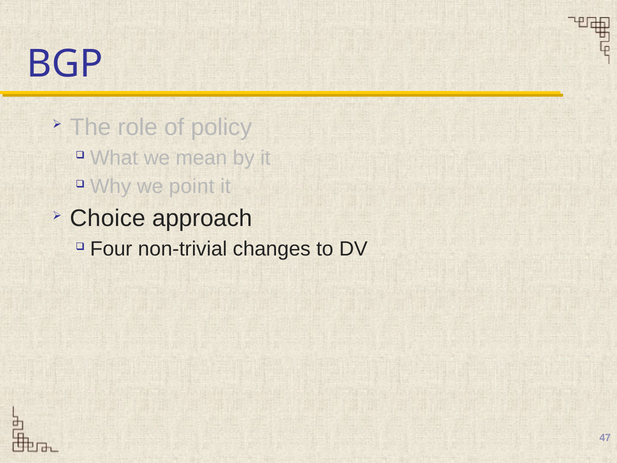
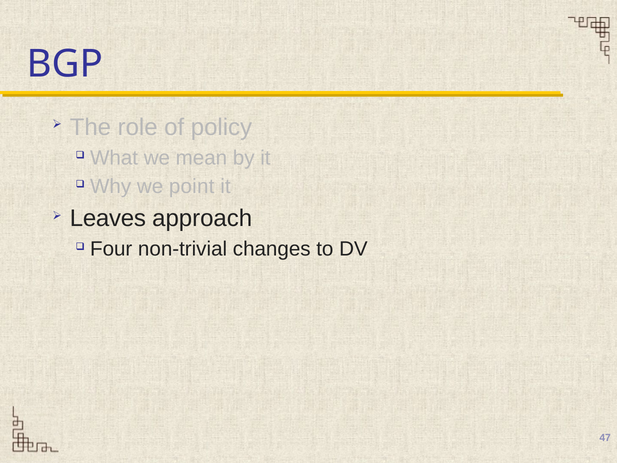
Choice: Choice -> Leaves (108, 218)
